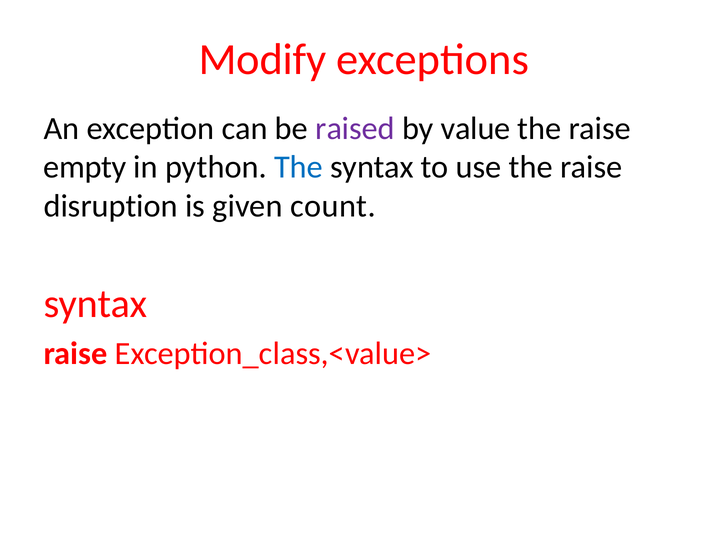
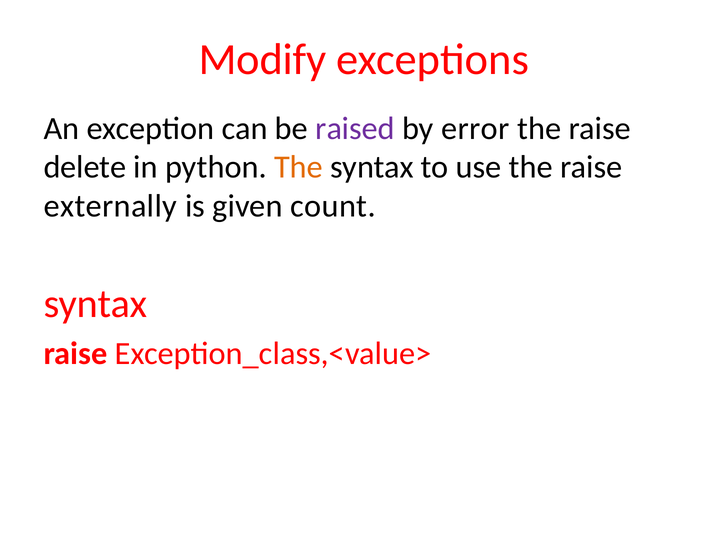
value: value -> error (475, 128)
empty: empty -> delete (85, 167)
The colour: blue -> orange (299, 167)
disruption: disruption -> externally (111, 206)
